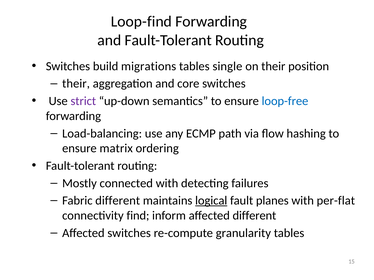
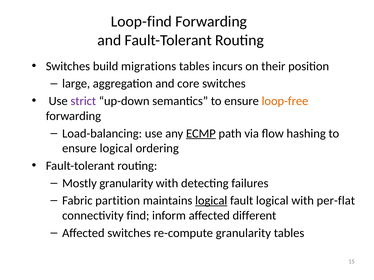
single: single -> incurs (228, 66)
their: their -> large (76, 84)
loop-free colour: blue -> orange (285, 101)
ECMP underline: none -> present (201, 134)
ensure matrix: matrix -> logical (116, 149)
Mostly connected: connected -> granularity (126, 183)
Fabric different: different -> partition (118, 201)
fault planes: planes -> logical (272, 201)
